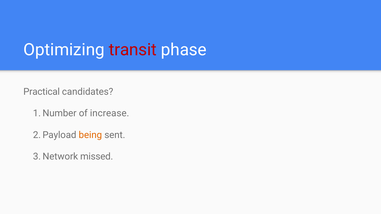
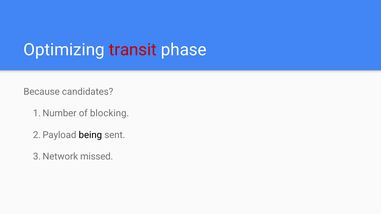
Practical: Practical -> Because (42, 92)
increase: increase -> blocking (110, 113)
being colour: orange -> black (90, 135)
